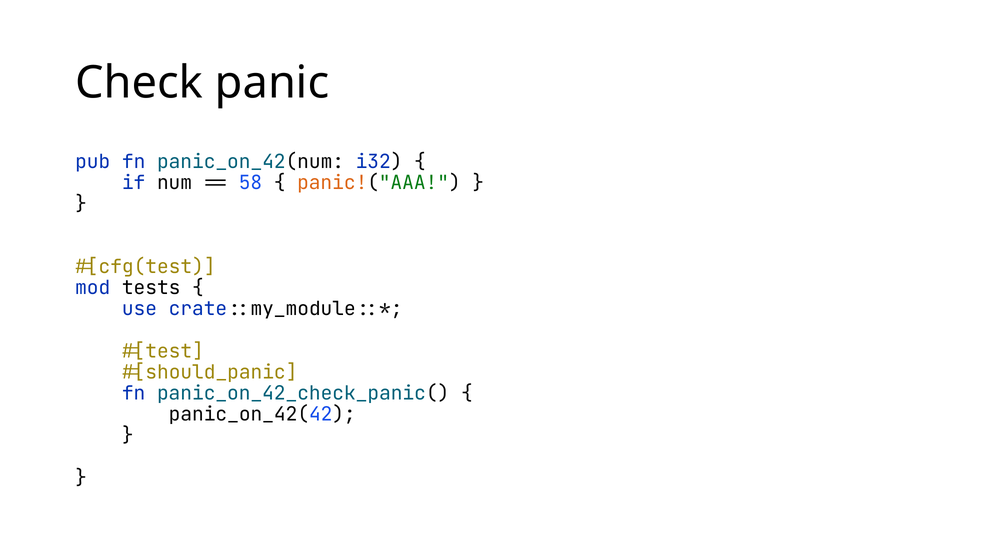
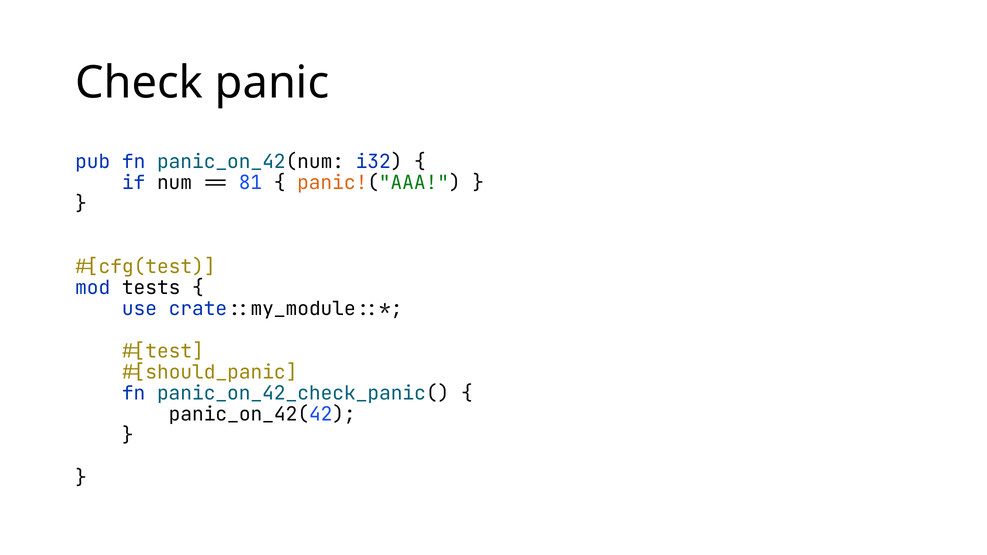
58: 58 -> 81 (251, 183)
